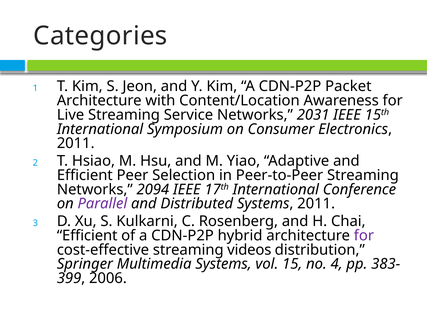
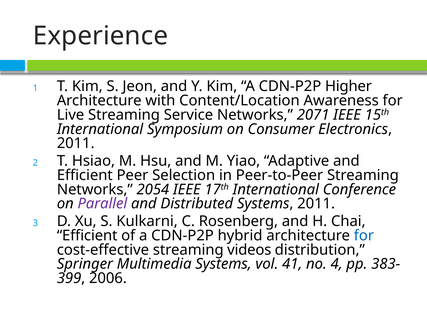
Categories: Categories -> Experience (100, 36)
Packet: Packet -> Higher (348, 86)
2031: 2031 -> 2071 (313, 115)
2094: 2094 -> 2054 (153, 189)
for colour: purple -> blue (364, 235)
15: 15 -> 41 (292, 263)
